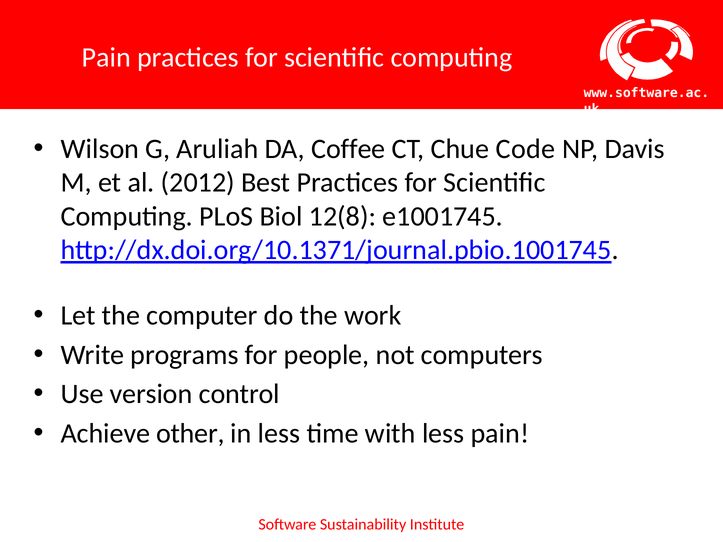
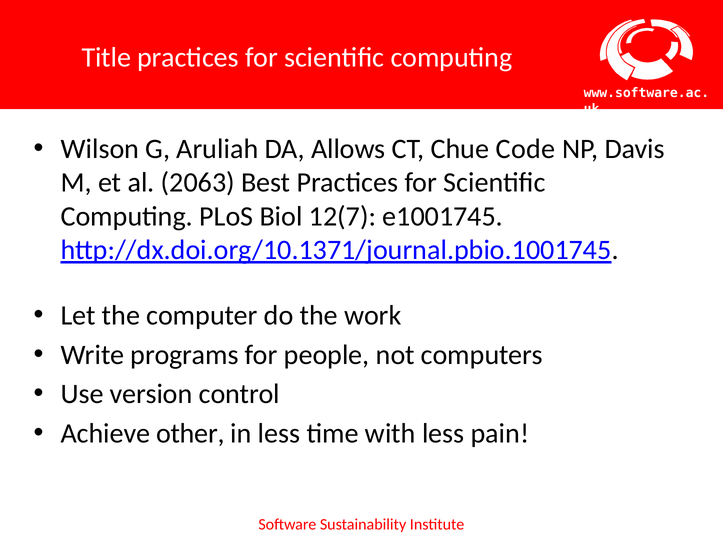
Pain: Pain -> Title (106, 58)
Coffee: Coffee -> Allows (348, 149)
2012: 2012 -> 2063 (198, 183)
12(8: 12(8 -> 12(7 (343, 217)
